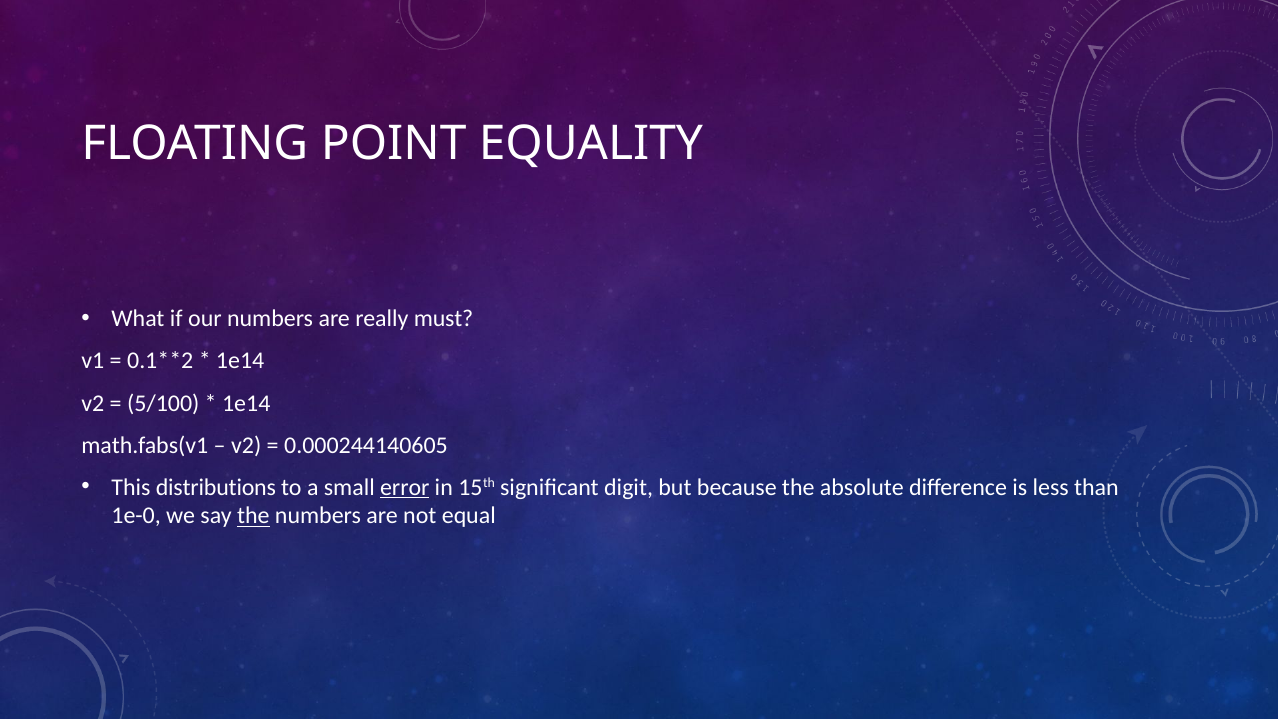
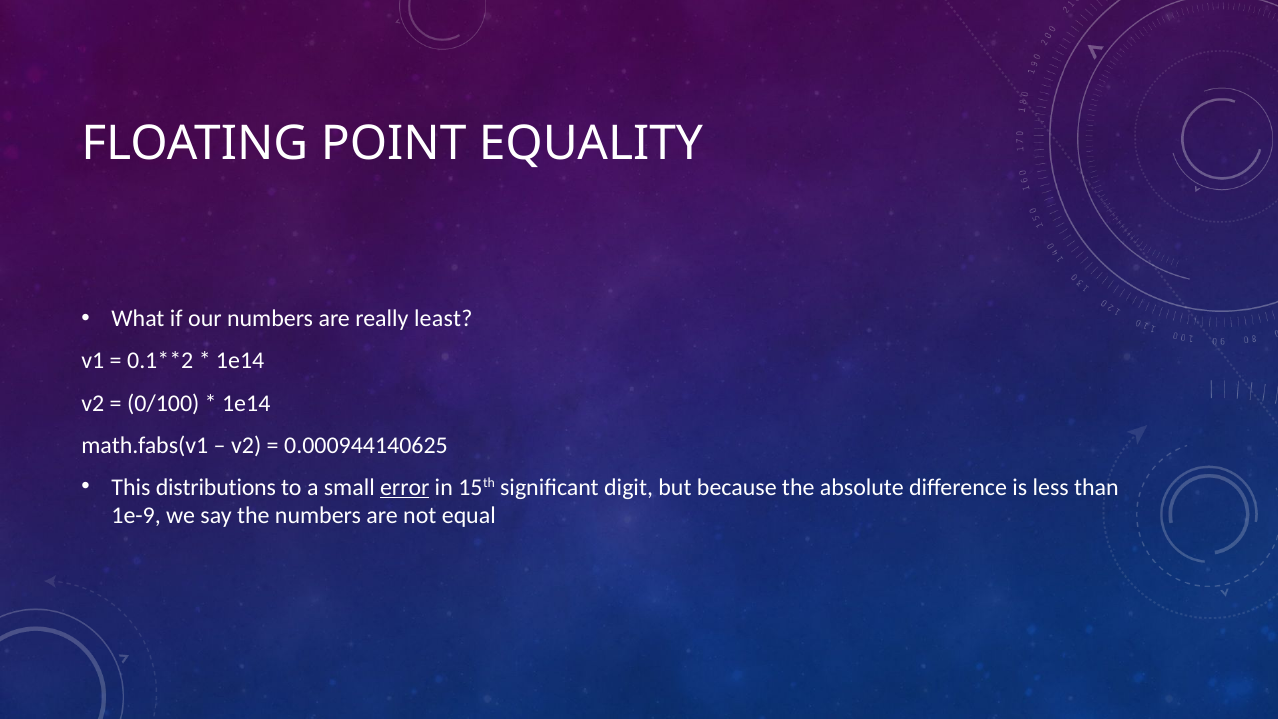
must: must -> least (443, 319)
5/100: 5/100 -> 0/100 (163, 403)
0.000244140605: 0.000244140605 -> 0.000944140625 (366, 445)
1e-0: 1e-0 -> 1e-9 (136, 516)
the underline: present -> none (253, 516)
